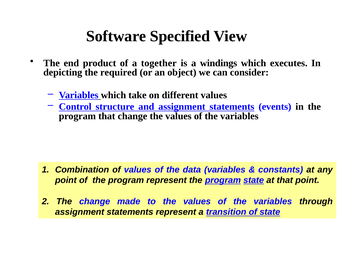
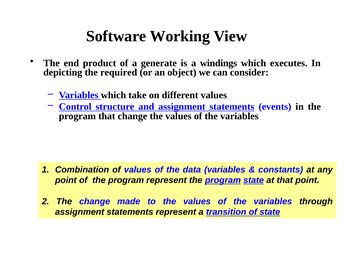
Specified: Specified -> Working (180, 36)
together: together -> generate (159, 63)
